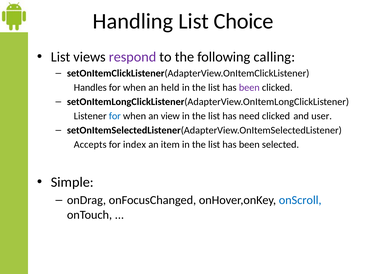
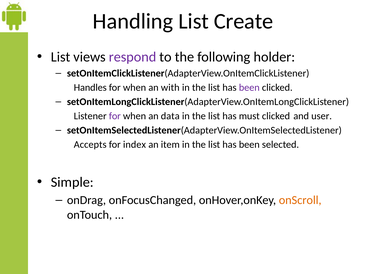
Choice: Choice -> Create (244, 21)
calling: calling -> holder (274, 57)
held: held -> with (170, 88)
for colour: blue -> purple (115, 116)
view: view -> data (170, 116)
need: need -> must (249, 116)
onScroll colour: blue -> orange (300, 201)
